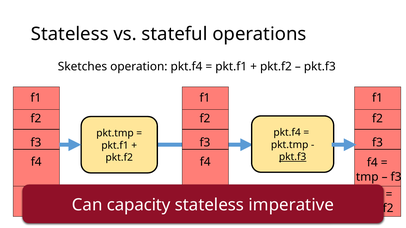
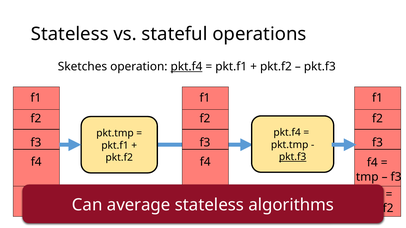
pkt.f4 underline: none -> present (186, 67)
capacity: capacity -> average (139, 205)
imperative: imperative -> algorithms (291, 205)
